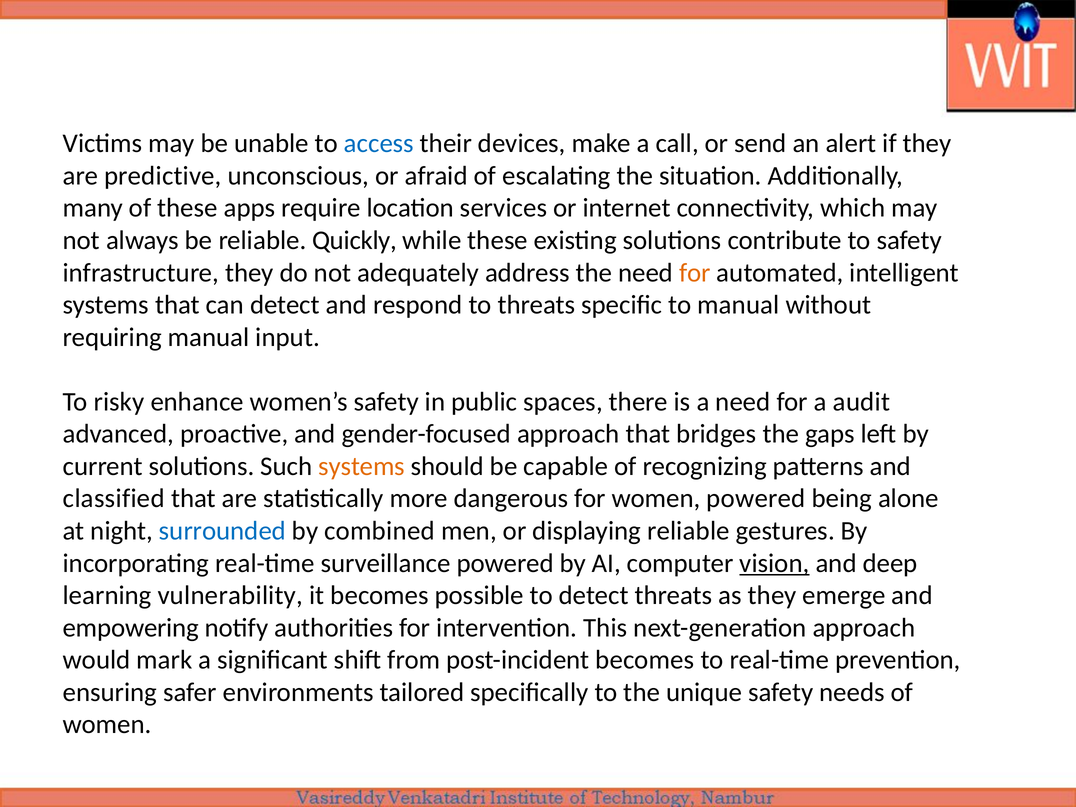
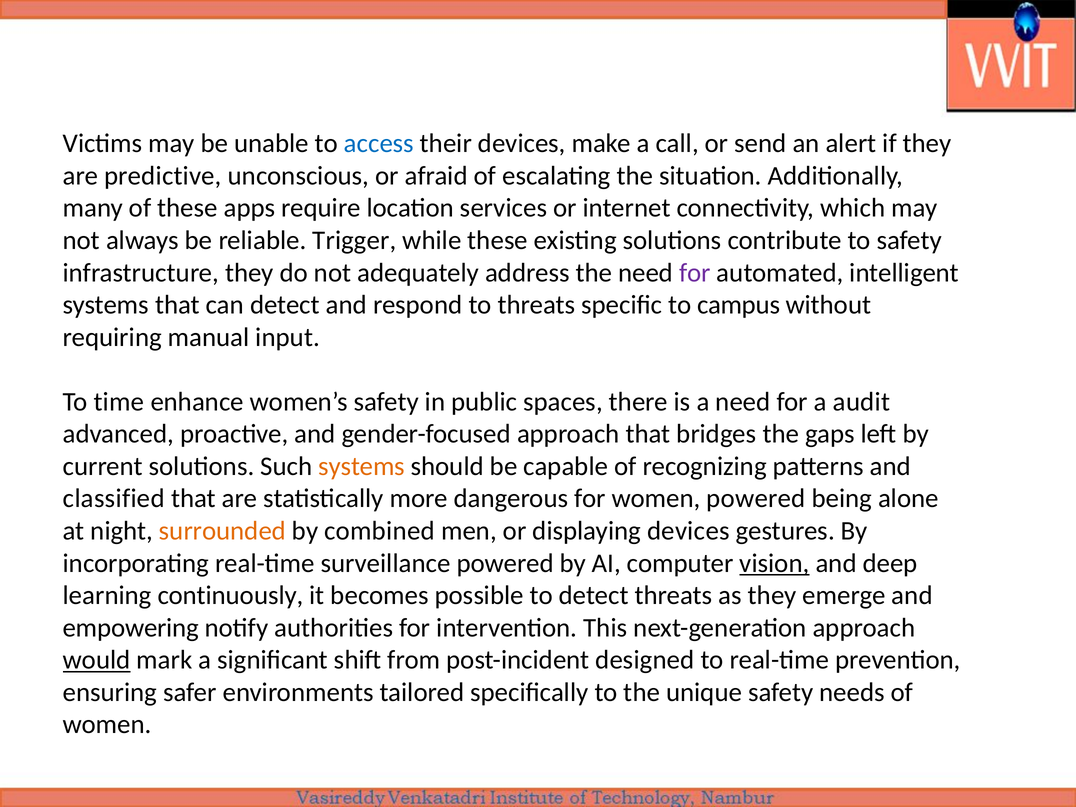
Quickly: Quickly -> Trigger (354, 240)
for colour: orange -> purple (695, 273)
to manual: manual -> campus (739, 305)
risky: risky -> time (119, 402)
surrounded colour: blue -> orange (222, 531)
displaying reliable: reliable -> devices (688, 531)
vulnerability: vulnerability -> continuously (230, 595)
would underline: none -> present (97, 660)
post-incident becomes: becomes -> designed (645, 660)
